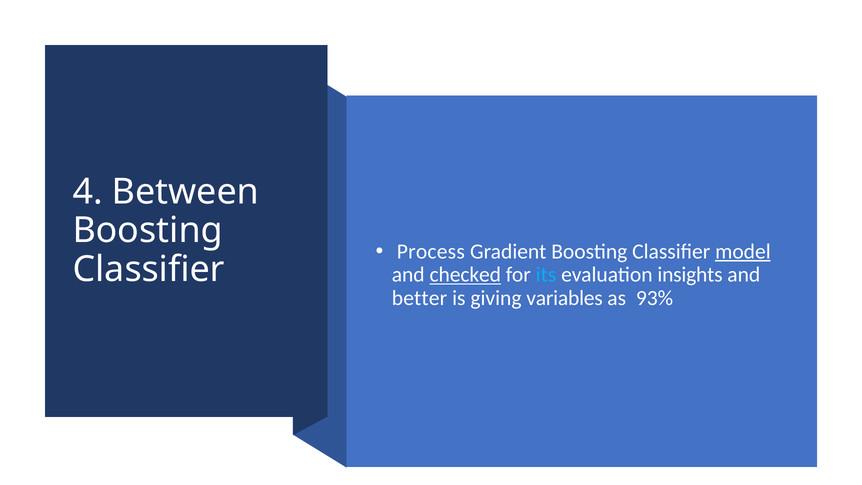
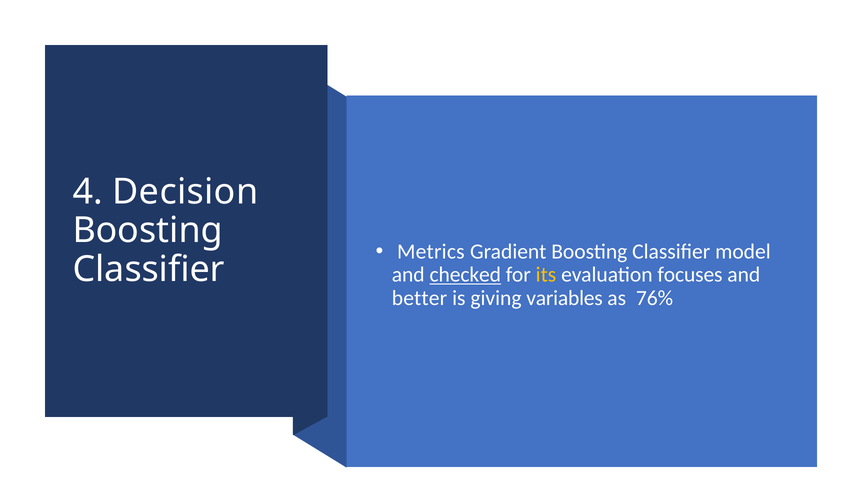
Between: Between -> Decision (185, 192)
Process: Process -> Metrics (431, 251)
model underline: present -> none (743, 251)
its colour: light blue -> yellow (546, 275)
insights: insights -> focuses (690, 275)
93%: 93% -> 76% (654, 298)
